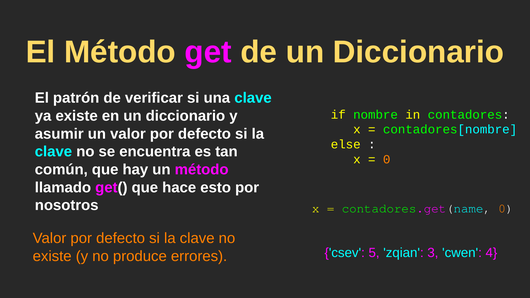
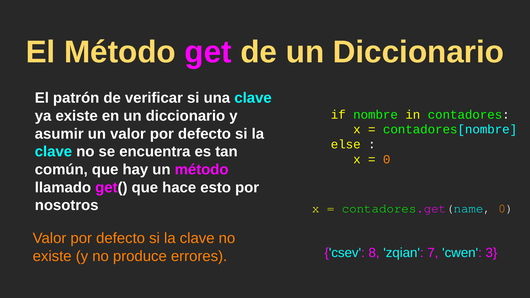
5: 5 -> 8 (374, 253)
3: 3 -> 7 (433, 253)
4: 4 -> 3 (491, 253)
